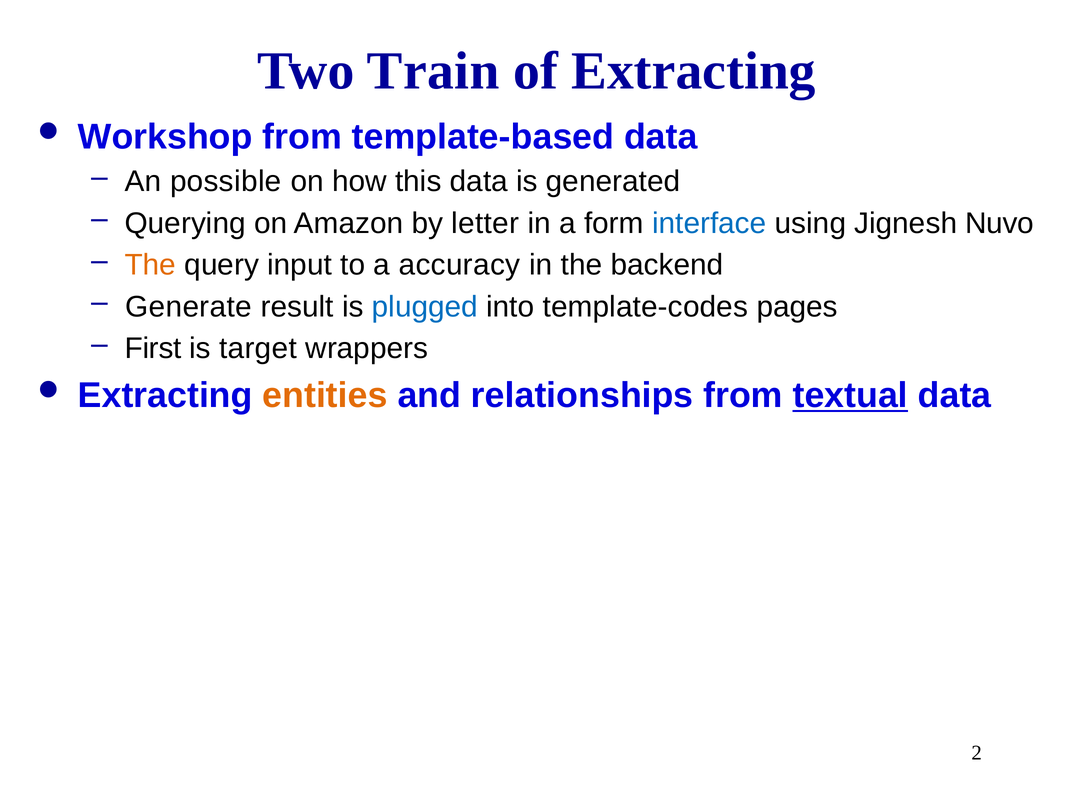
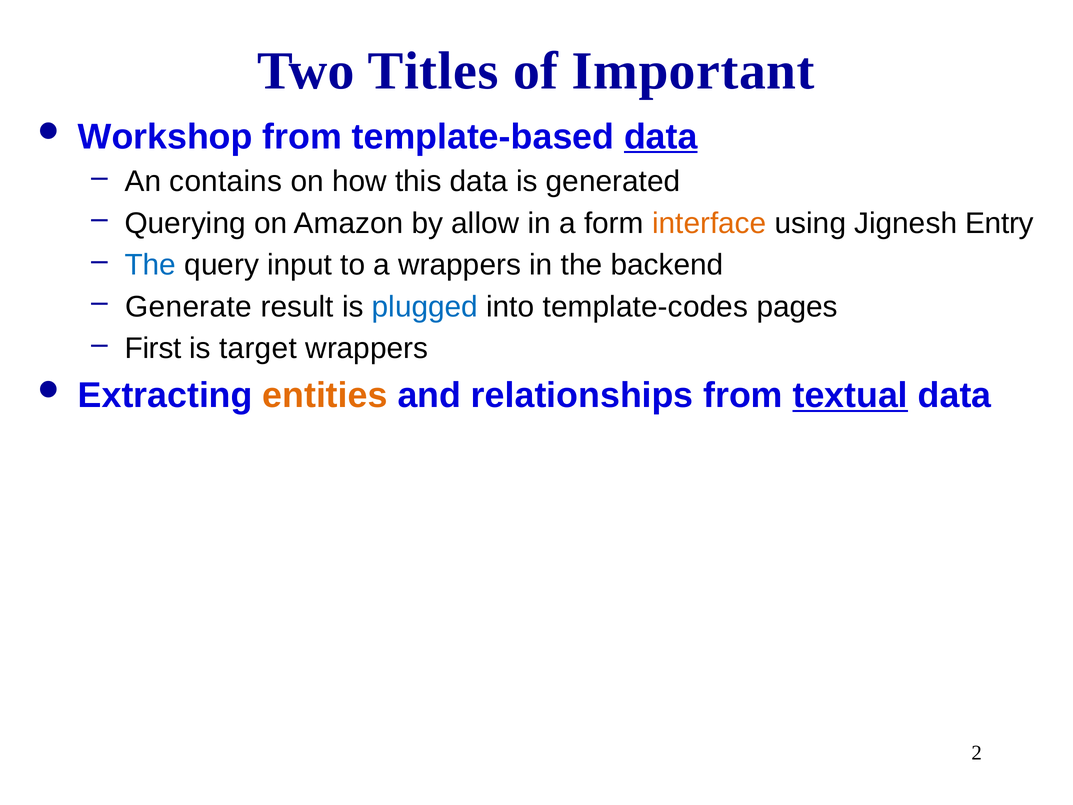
Train: Train -> Titles (433, 71)
of Extracting: Extracting -> Important (693, 71)
data underline: none -> present (661, 137)
possible: possible -> contains (226, 182)
letter: letter -> allow (485, 223)
interface colour: blue -> orange (709, 223)
Nuvo: Nuvo -> Entry (1000, 223)
The colour: orange -> blue (150, 265)
a accuracy: accuracy -> wrappers (460, 265)
